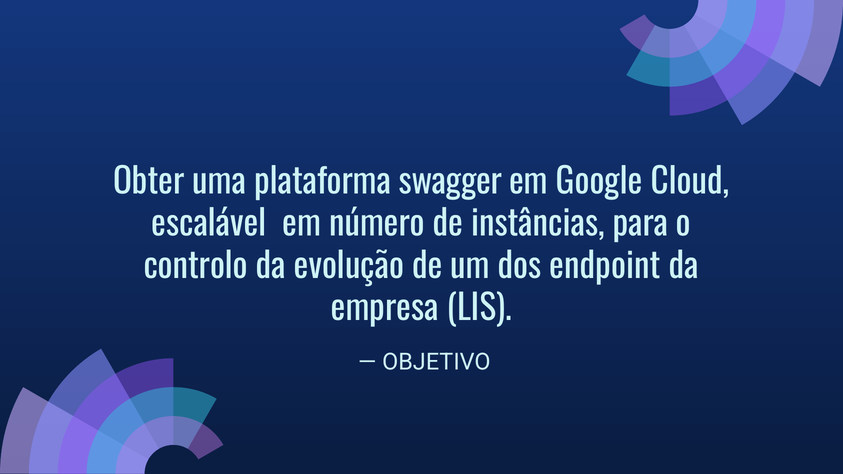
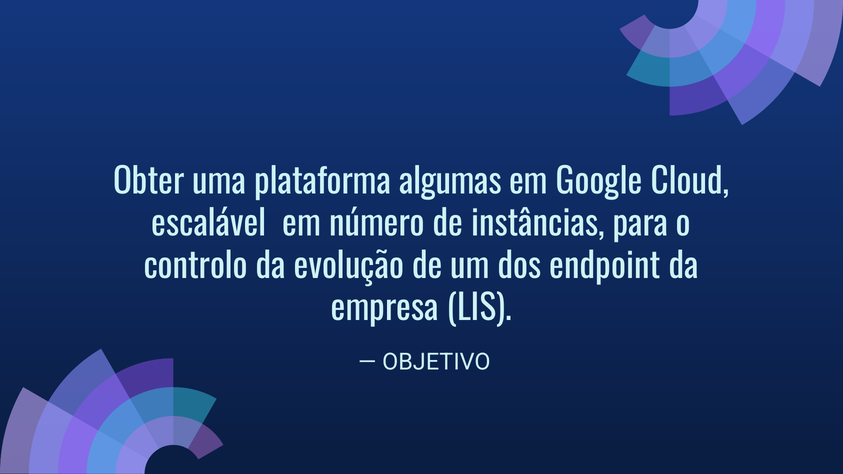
swagger: swagger -> algumas (450, 182)
